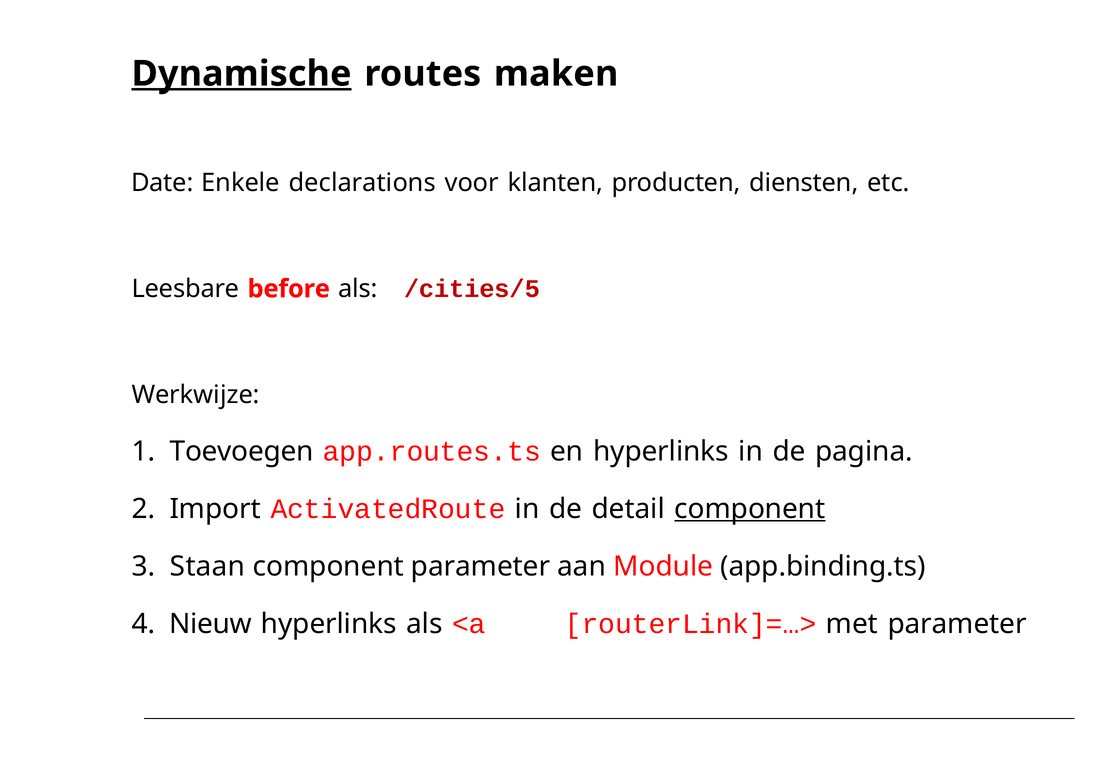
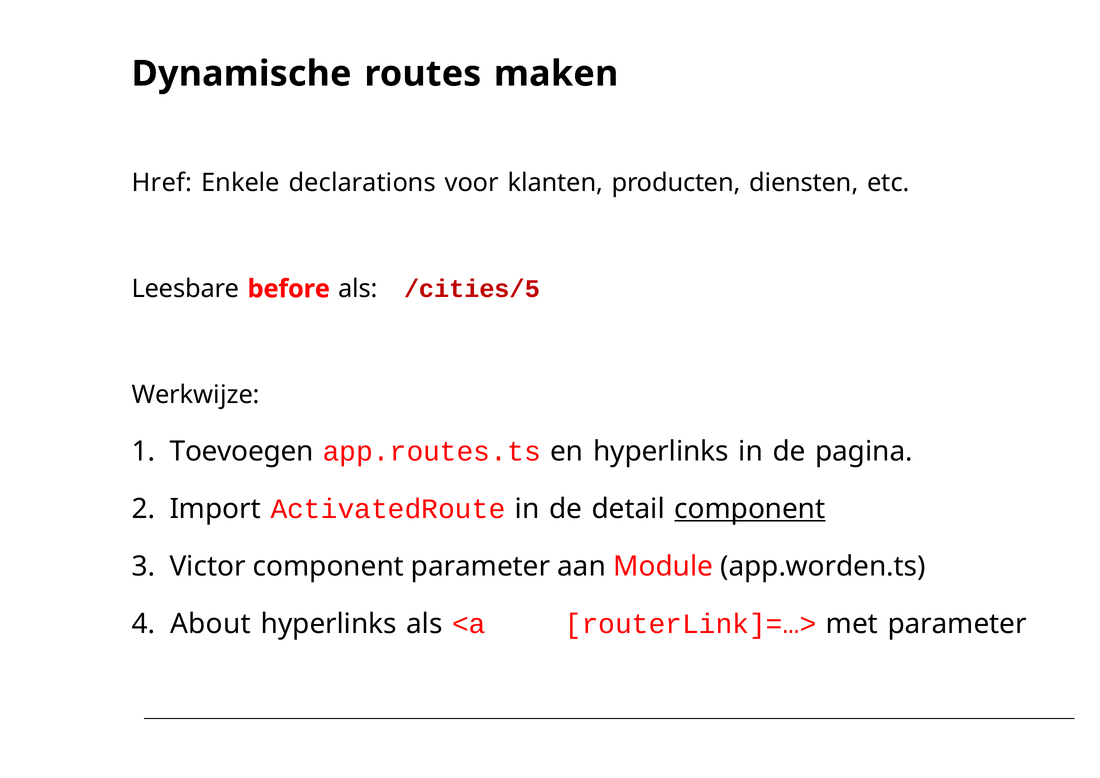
Dynamische underline: present -> none (242, 74)
Date: Date -> Href (162, 183)
Staan: Staan -> Victor (208, 566)
app.binding.ts: app.binding.ts -> app.worden.ts (823, 566)
Nieuw: Nieuw -> About (210, 624)
